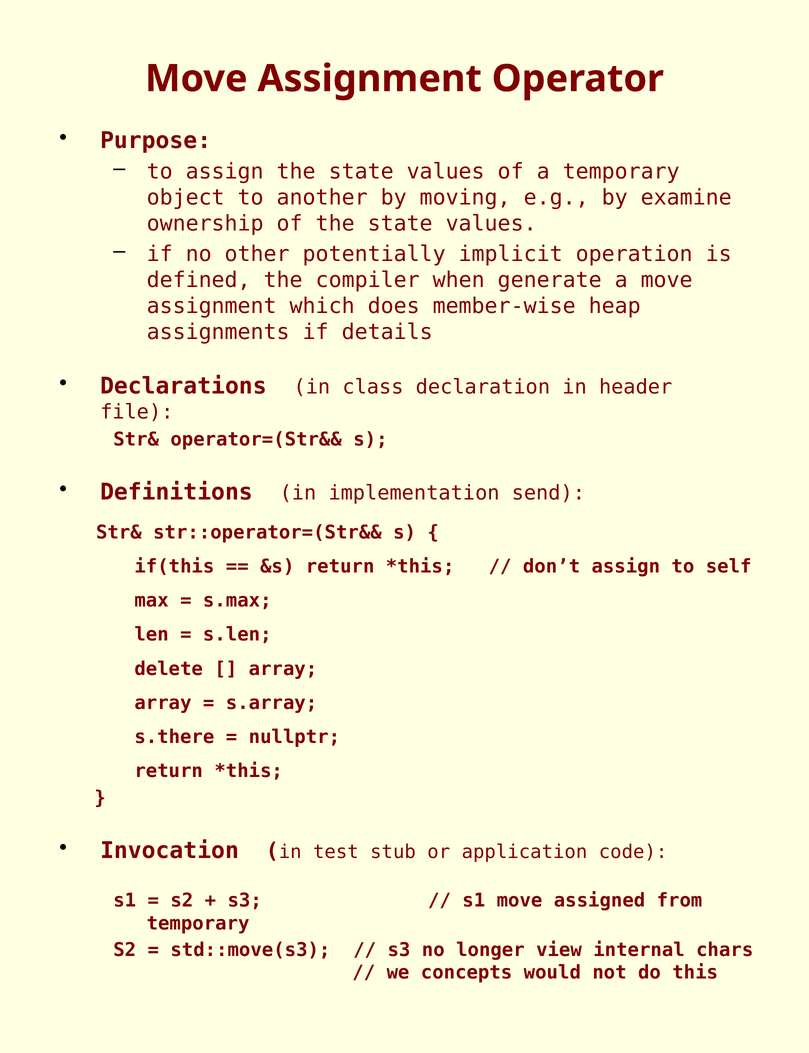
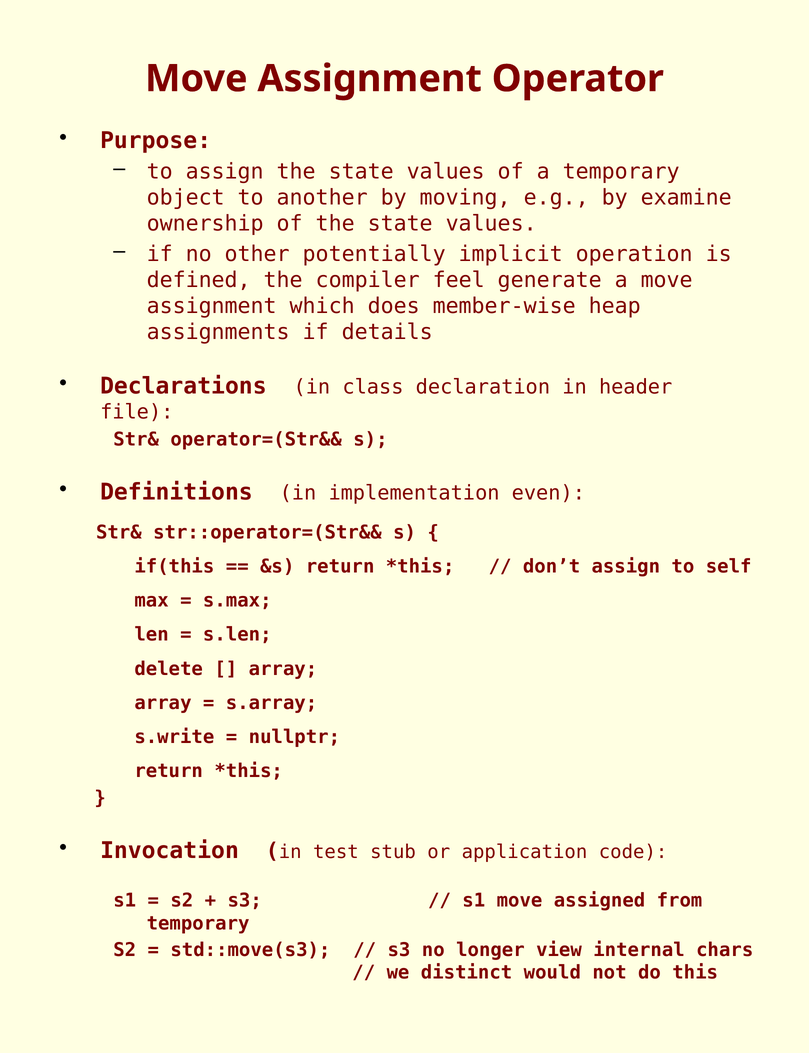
when: when -> feel (459, 280)
send: send -> even (548, 493)
s.there: s.there -> s.write (174, 737)
concepts: concepts -> distinct (467, 972)
